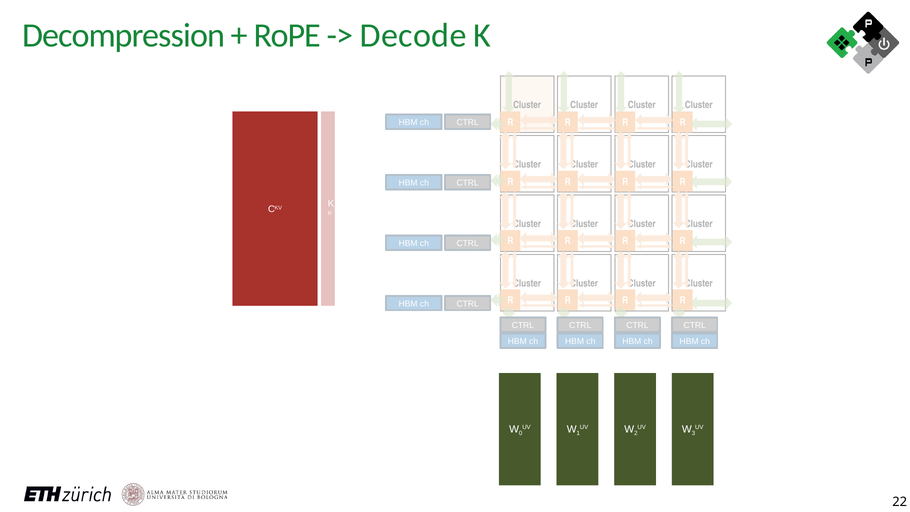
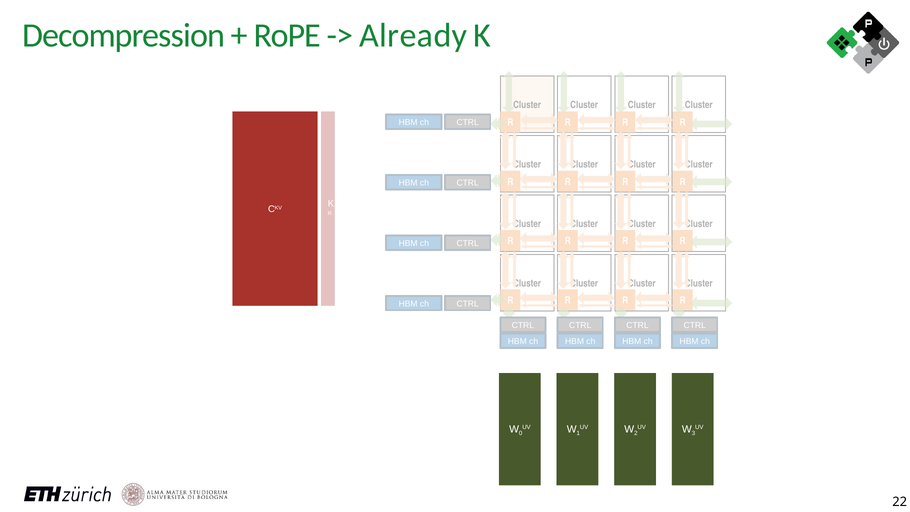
Decode: Decode -> Already (413, 36)
